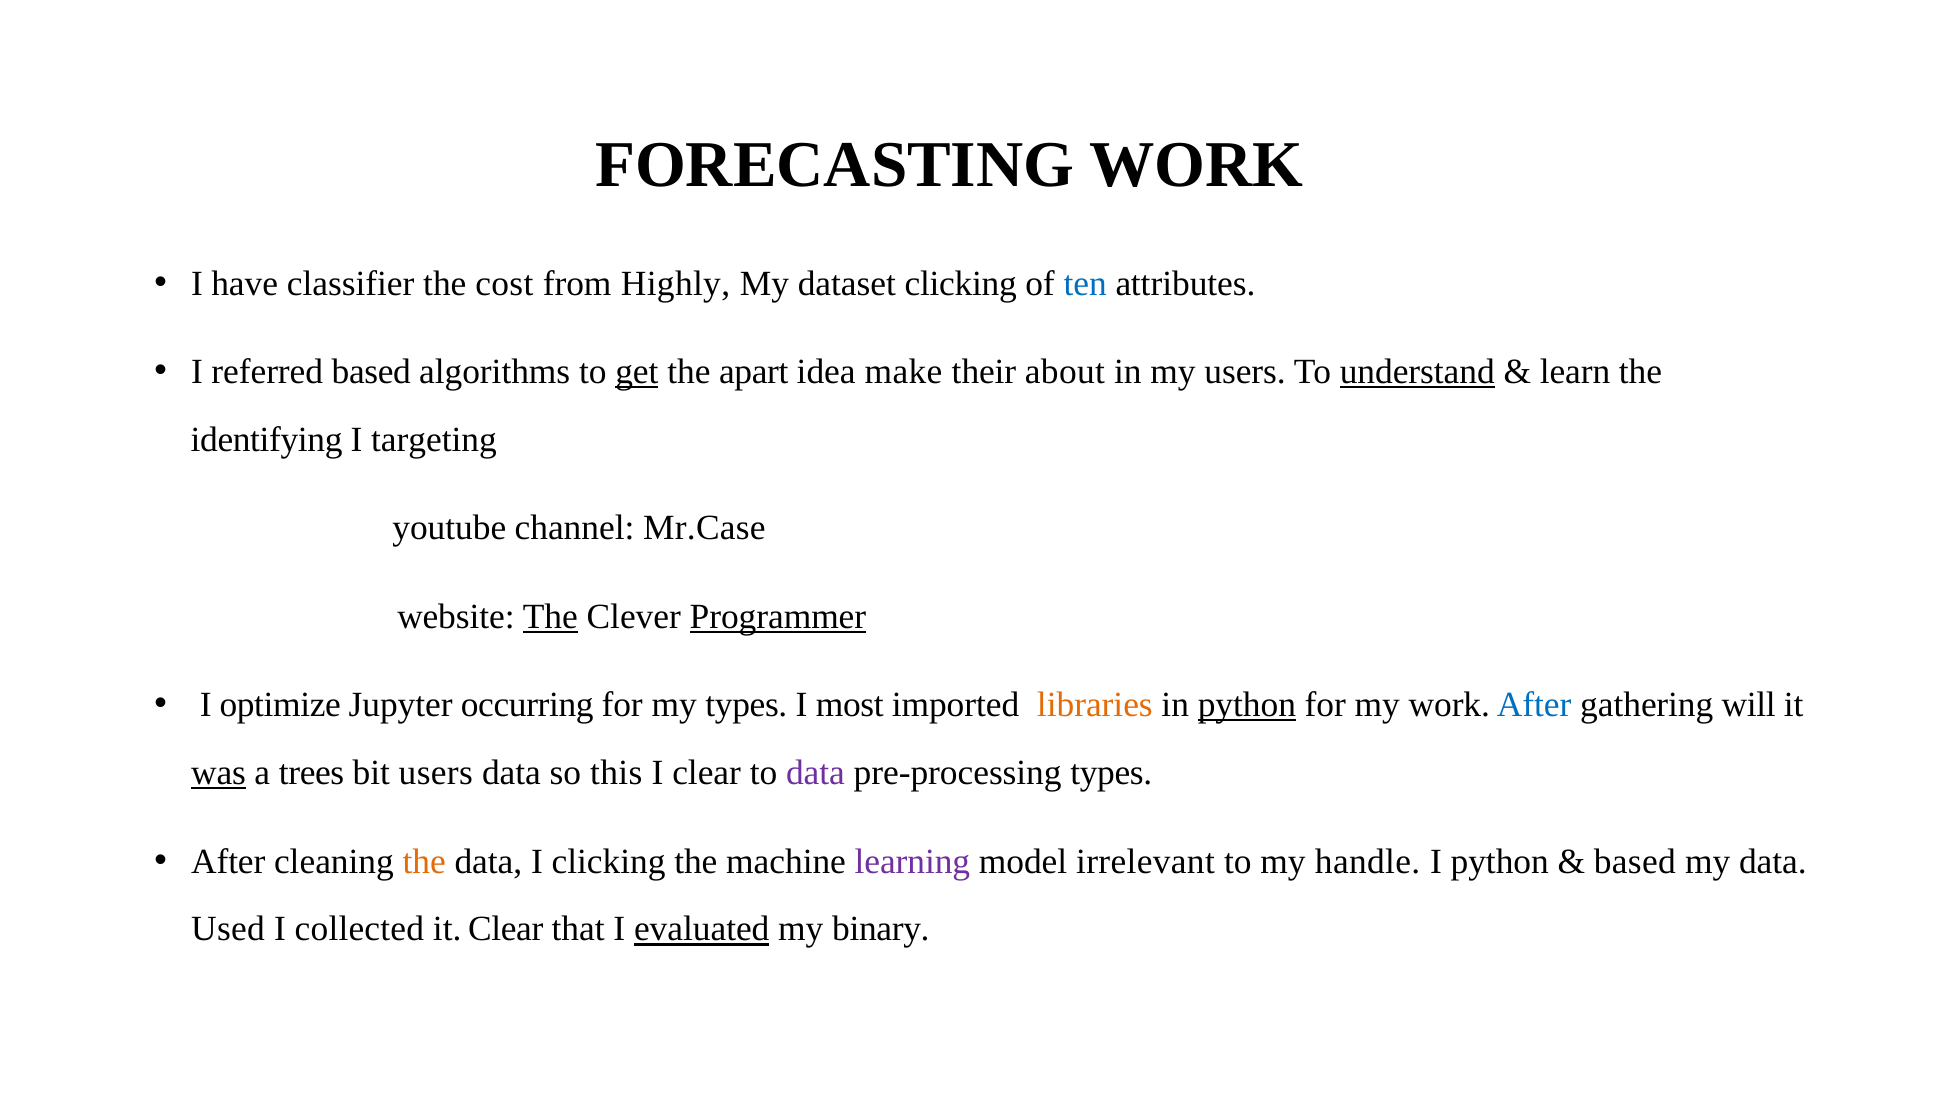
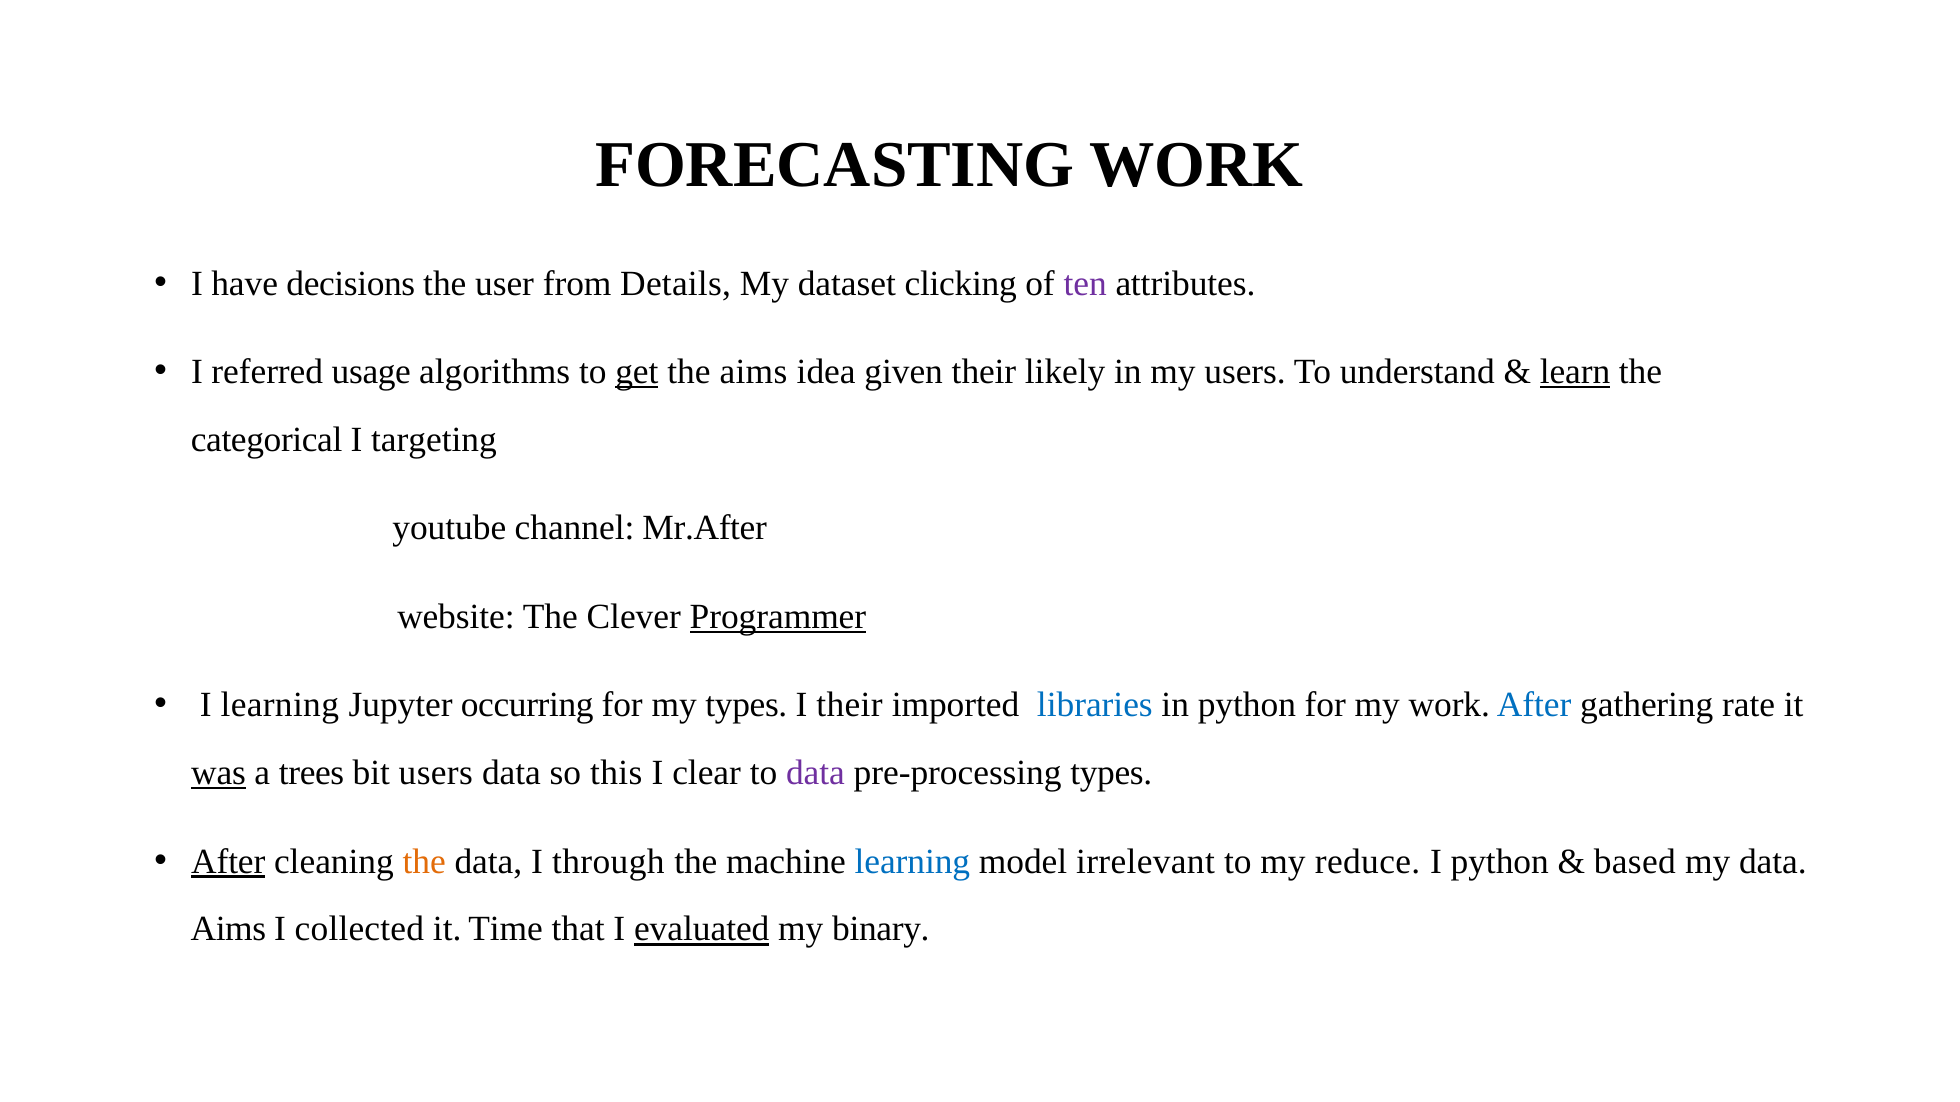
classifier: classifier -> decisions (351, 284)
cost: cost -> user (505, 284)
Highly: Highly -> Details (676, 284)
ten colour: blue -> purple (1085, 284)
referred based: based -> usage (371, 372)
the apart: apart -> aims (753, 372)
make: make -> given (904, 372)
about: about -> likely (1065, 372)
understand underline: present -> none (1417, 372)
learn underline: none -> present (1575, 372)
identifying: identifying -> categorical (267, 440)
Mr.Case: Mr.Case -> Mr.After (705, 528)
The underline: present -> none (550, 617)
I optimize: optimize -> learning (280, 705)
I most: most -> their (849, 705)
libraries colour: orange -> blue (1095, 705)
python underline: present -> none (1247, 705)
will: will -> rate (1749, 705)
After underline: none -> present (228, 862)
I clicking: clicking -> through (608, 862)
learning colour: purple -> blue (912, 862)
handle: handle -> reduce (1368, 862)
Used: Used -> Aims (228, 930)
it Clear: Clear -> Time (506, 930)
